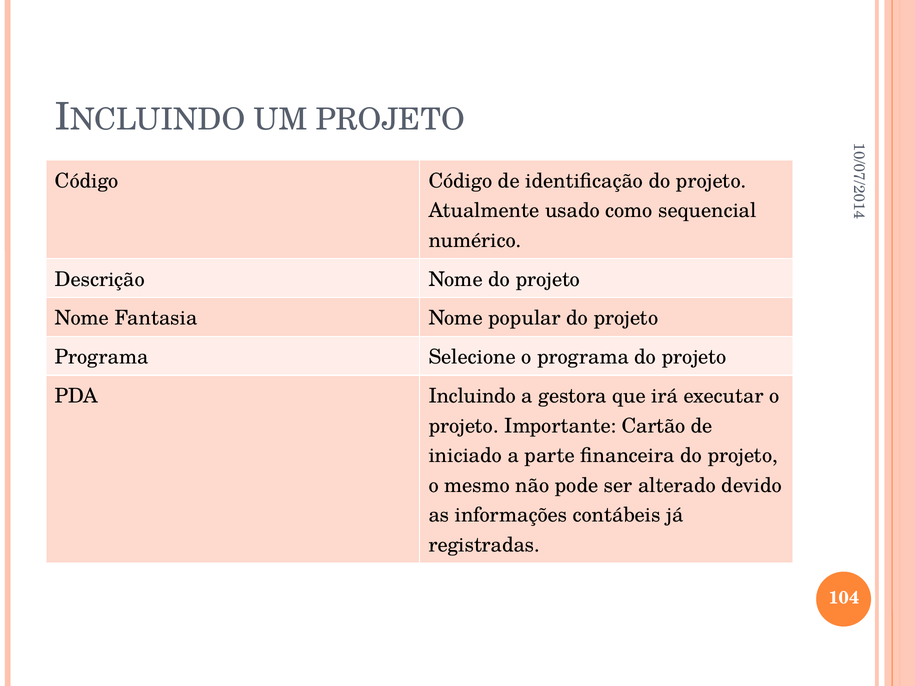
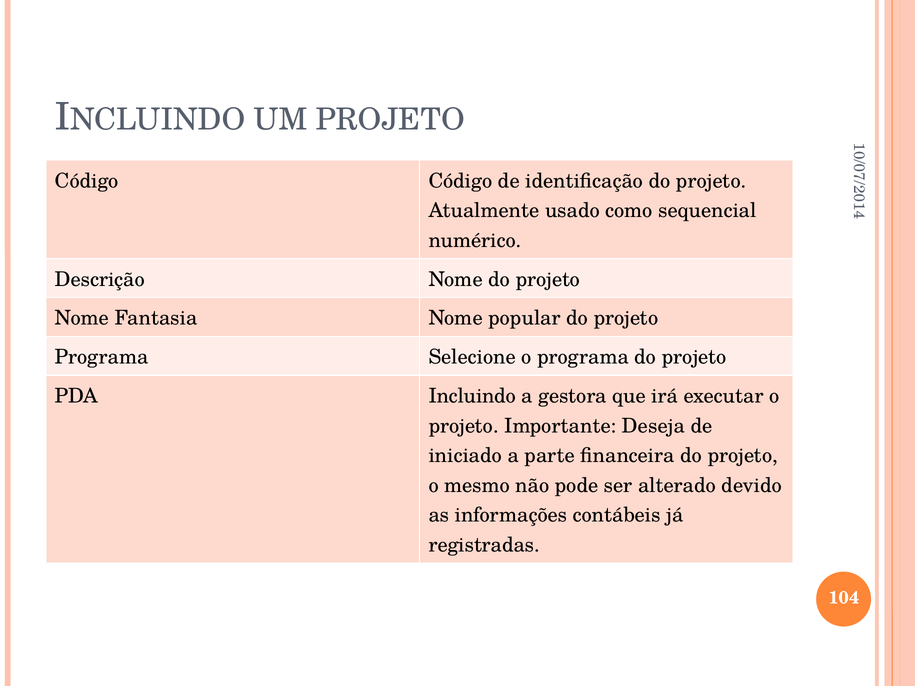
Cartão: Cartão -> Deseja (654, 426)
